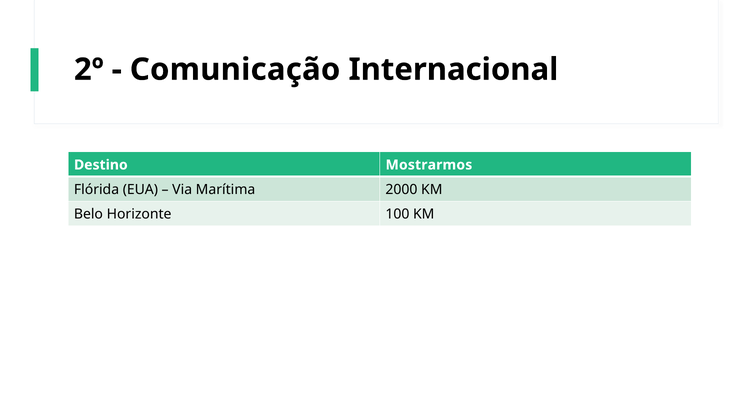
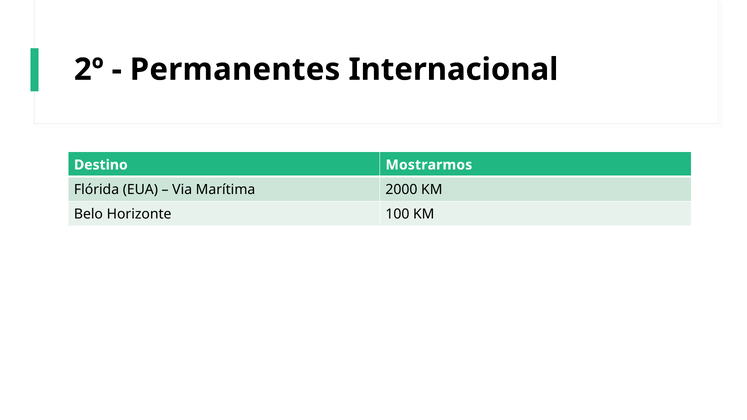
Comunicação: Comunicação -> Permanentes (235, 70)
